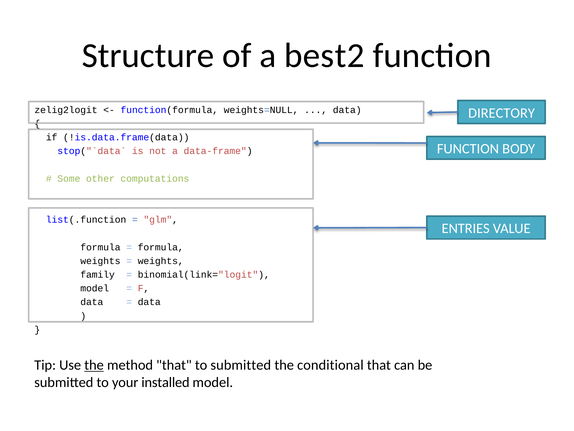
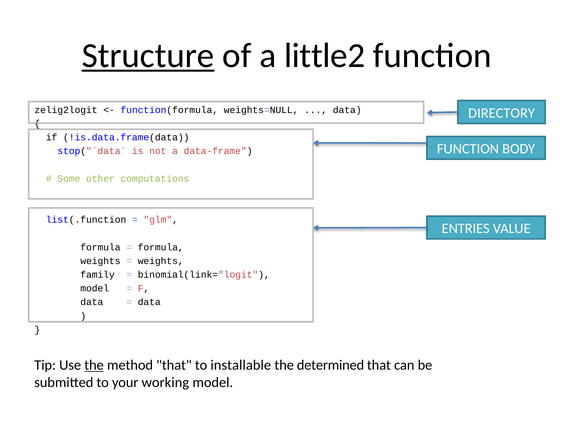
Structure underline: none -> present (148, 56)
best2: best2 -> little2 (325, 56)
to submitted: submitted -> installable (241, 365)
conditional: conditional -> determined (331, 365)
installed: installed -> working (165, 382)
